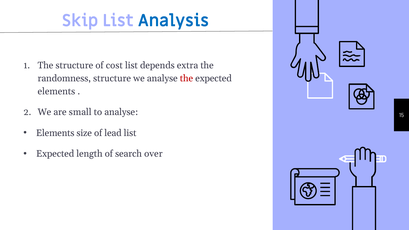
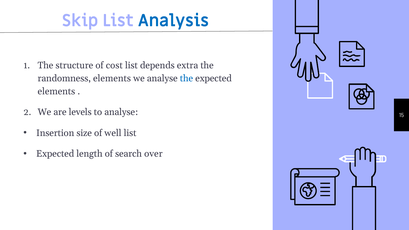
randomness structure: structure -> elements (112, 78)
the colour: red -> blue (187, 78)
small: small -> levels (80, 112)
Elements: Elements -> Insertion (55, 133)
lead: lead -> well (113, 133)
